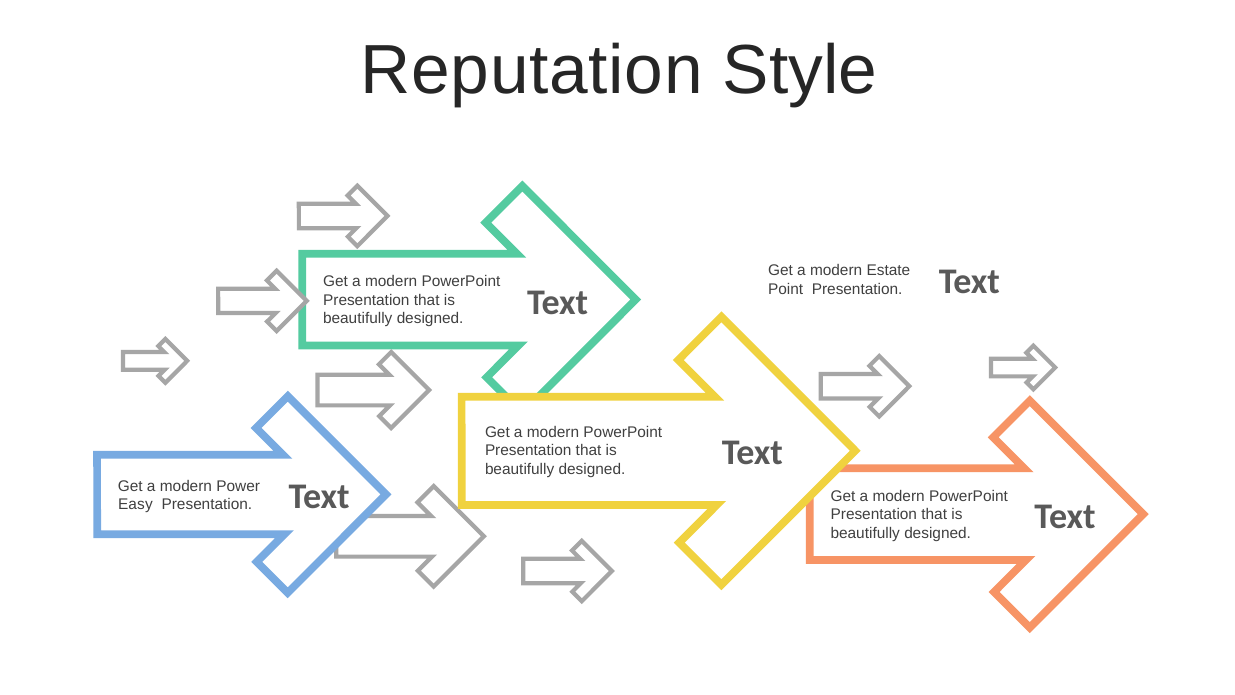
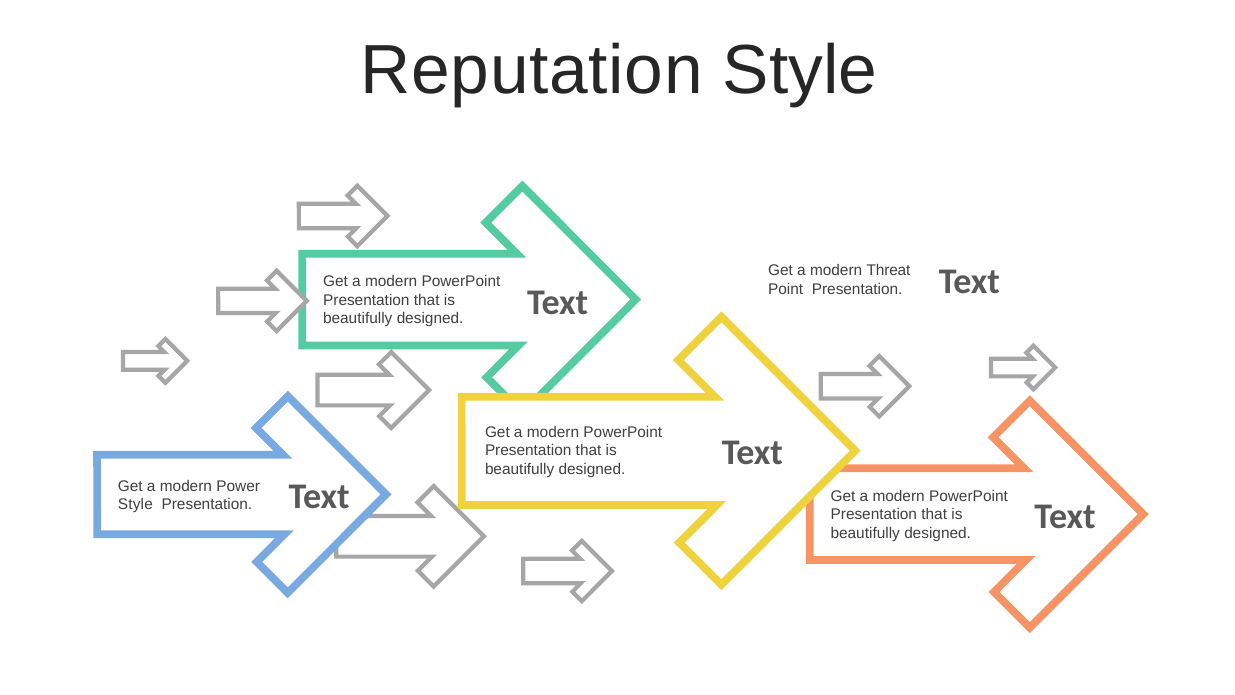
Estate: Estate -> Threat (889, 271)
Easy: Easy -> Style (135, 505)
